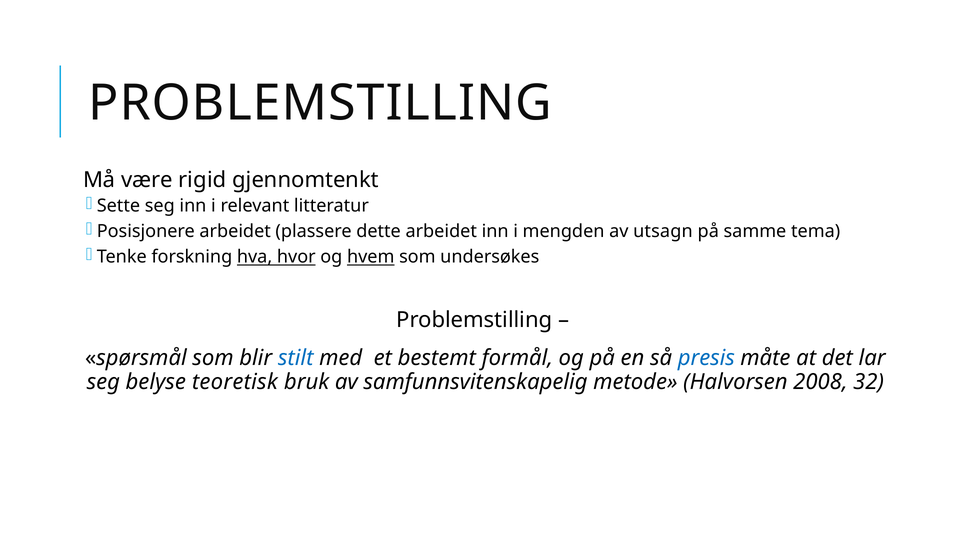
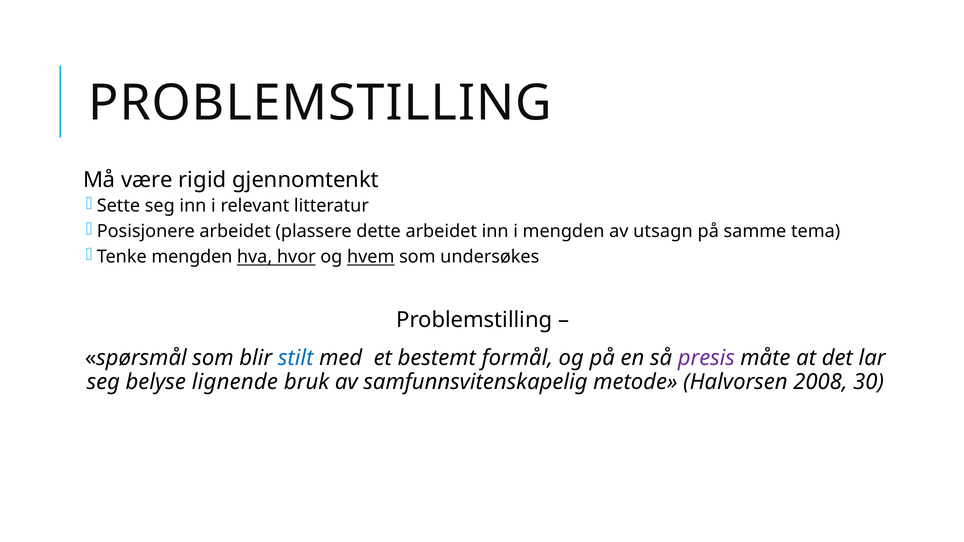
Tenke forskning: forskning -> mengden (192, 257)
presis colour: blue -> purple (706, 358)
teoretisk: teoretisk -> lignende (235, 382)
32: 32 -> 30 (869, 382)
